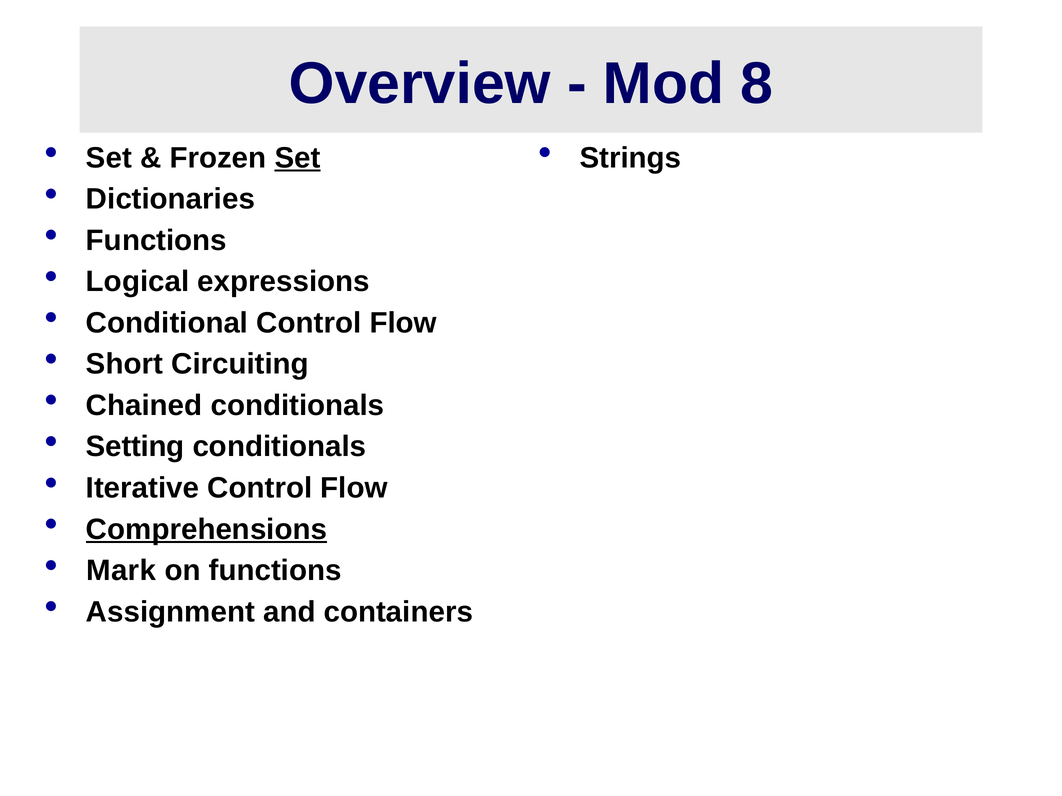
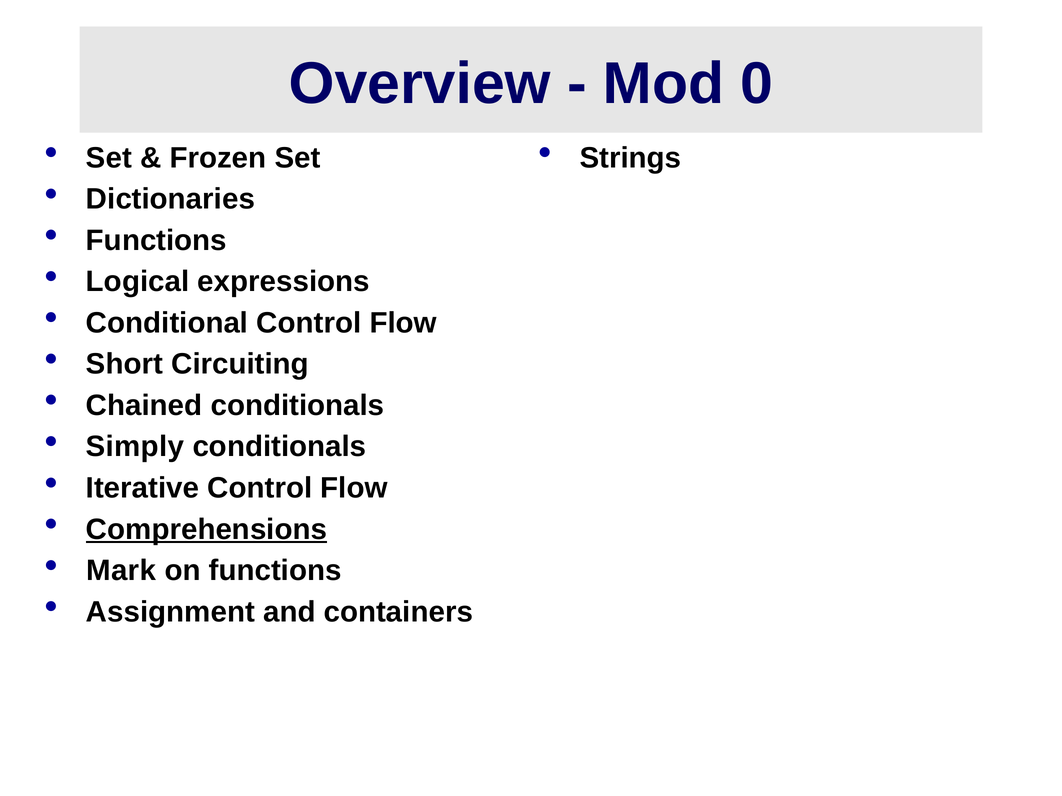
8: 8 -> 0 (757, 84)
Set underline: present -> none (298, 158)
Setting: Setting -> Simply (135, 447)
